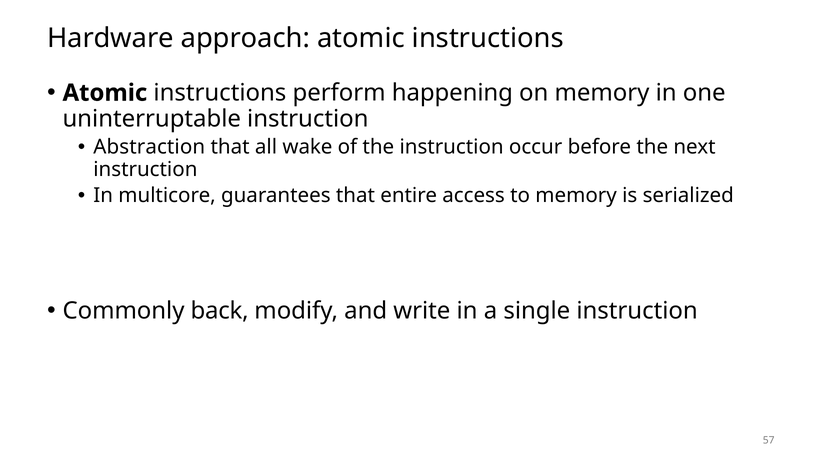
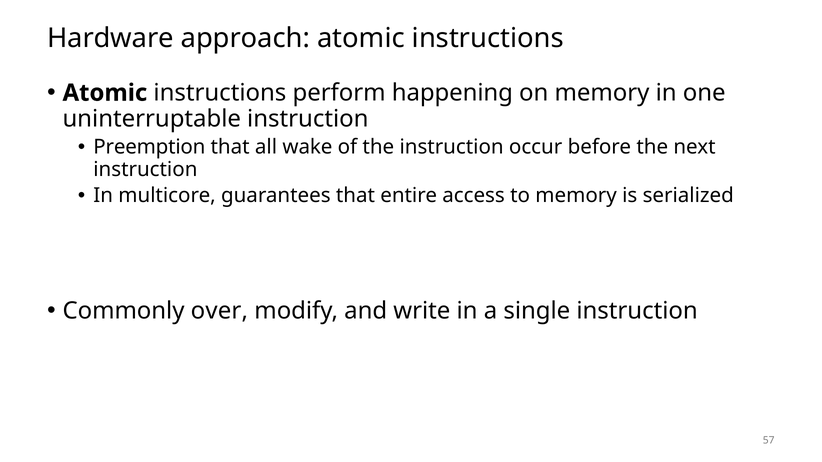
Abstraction: Abstraction -> Preemption (149, 147)
back: back -> over (219, 311)
